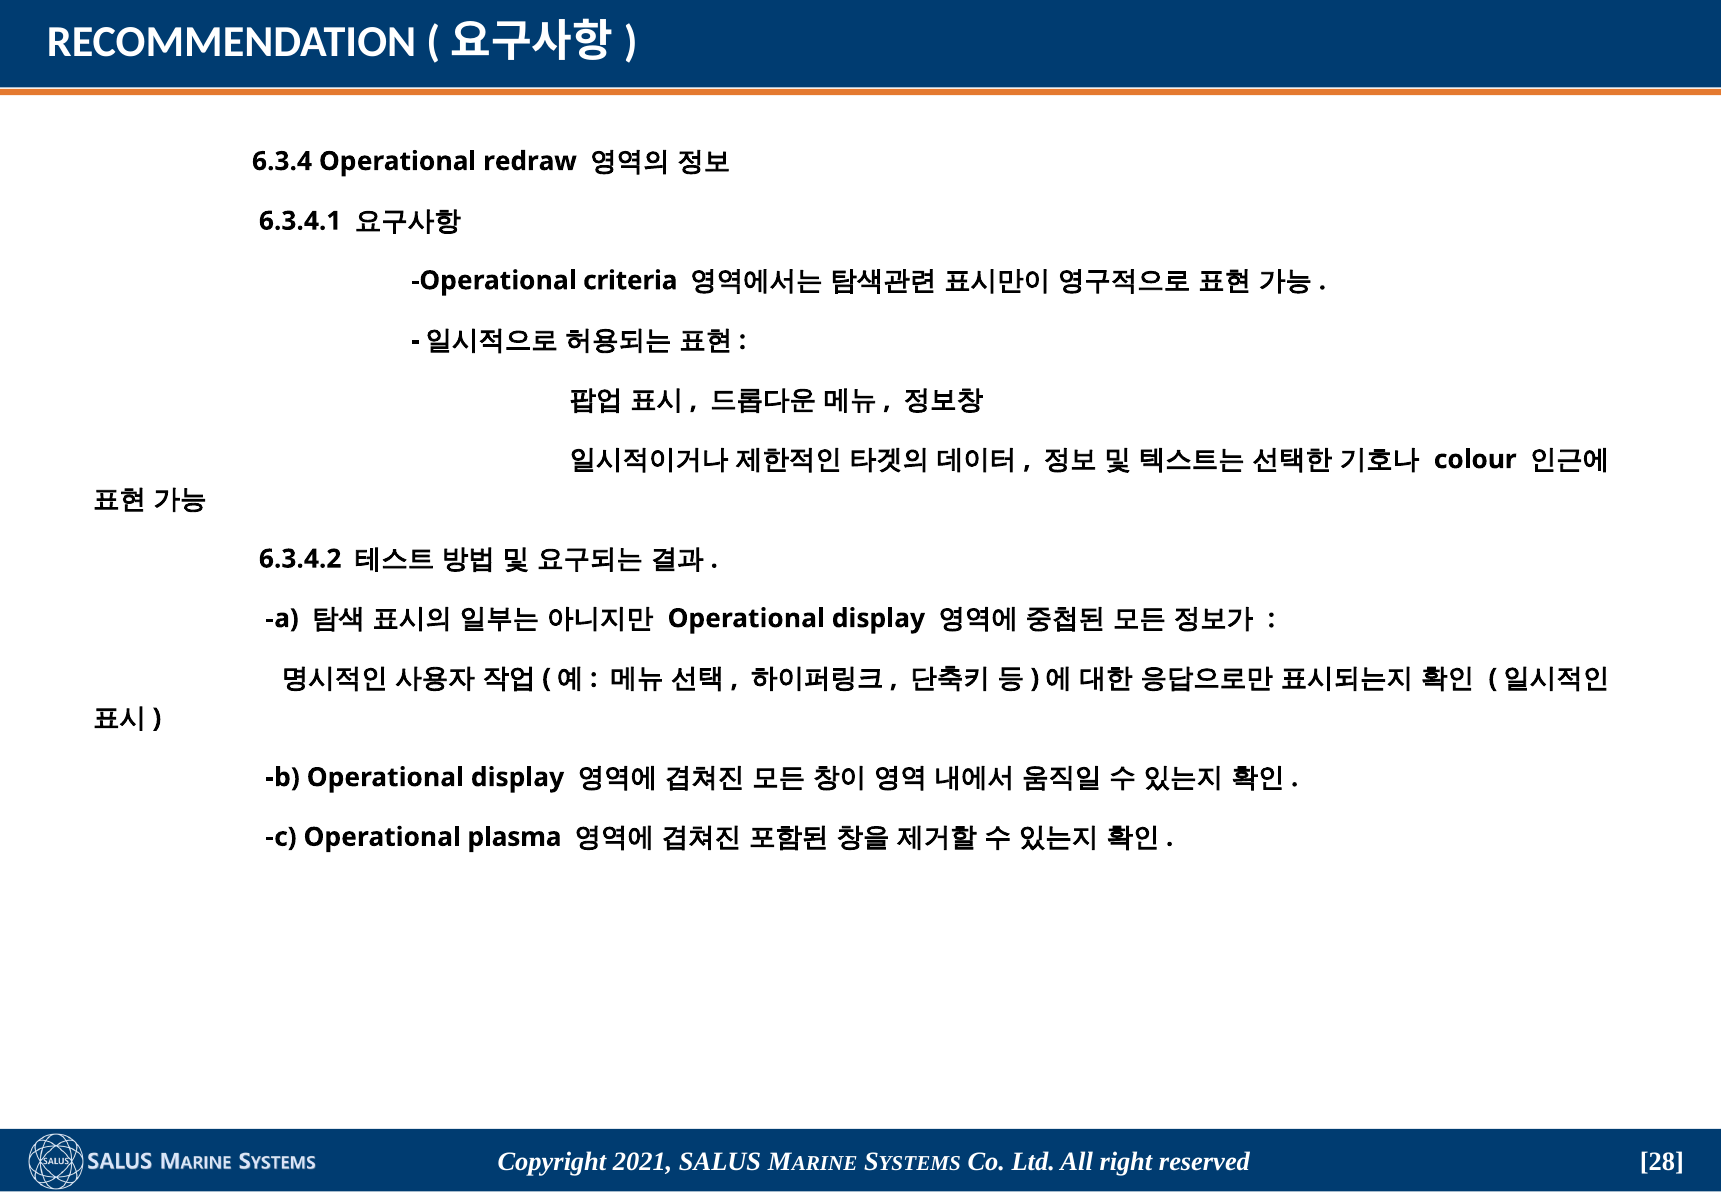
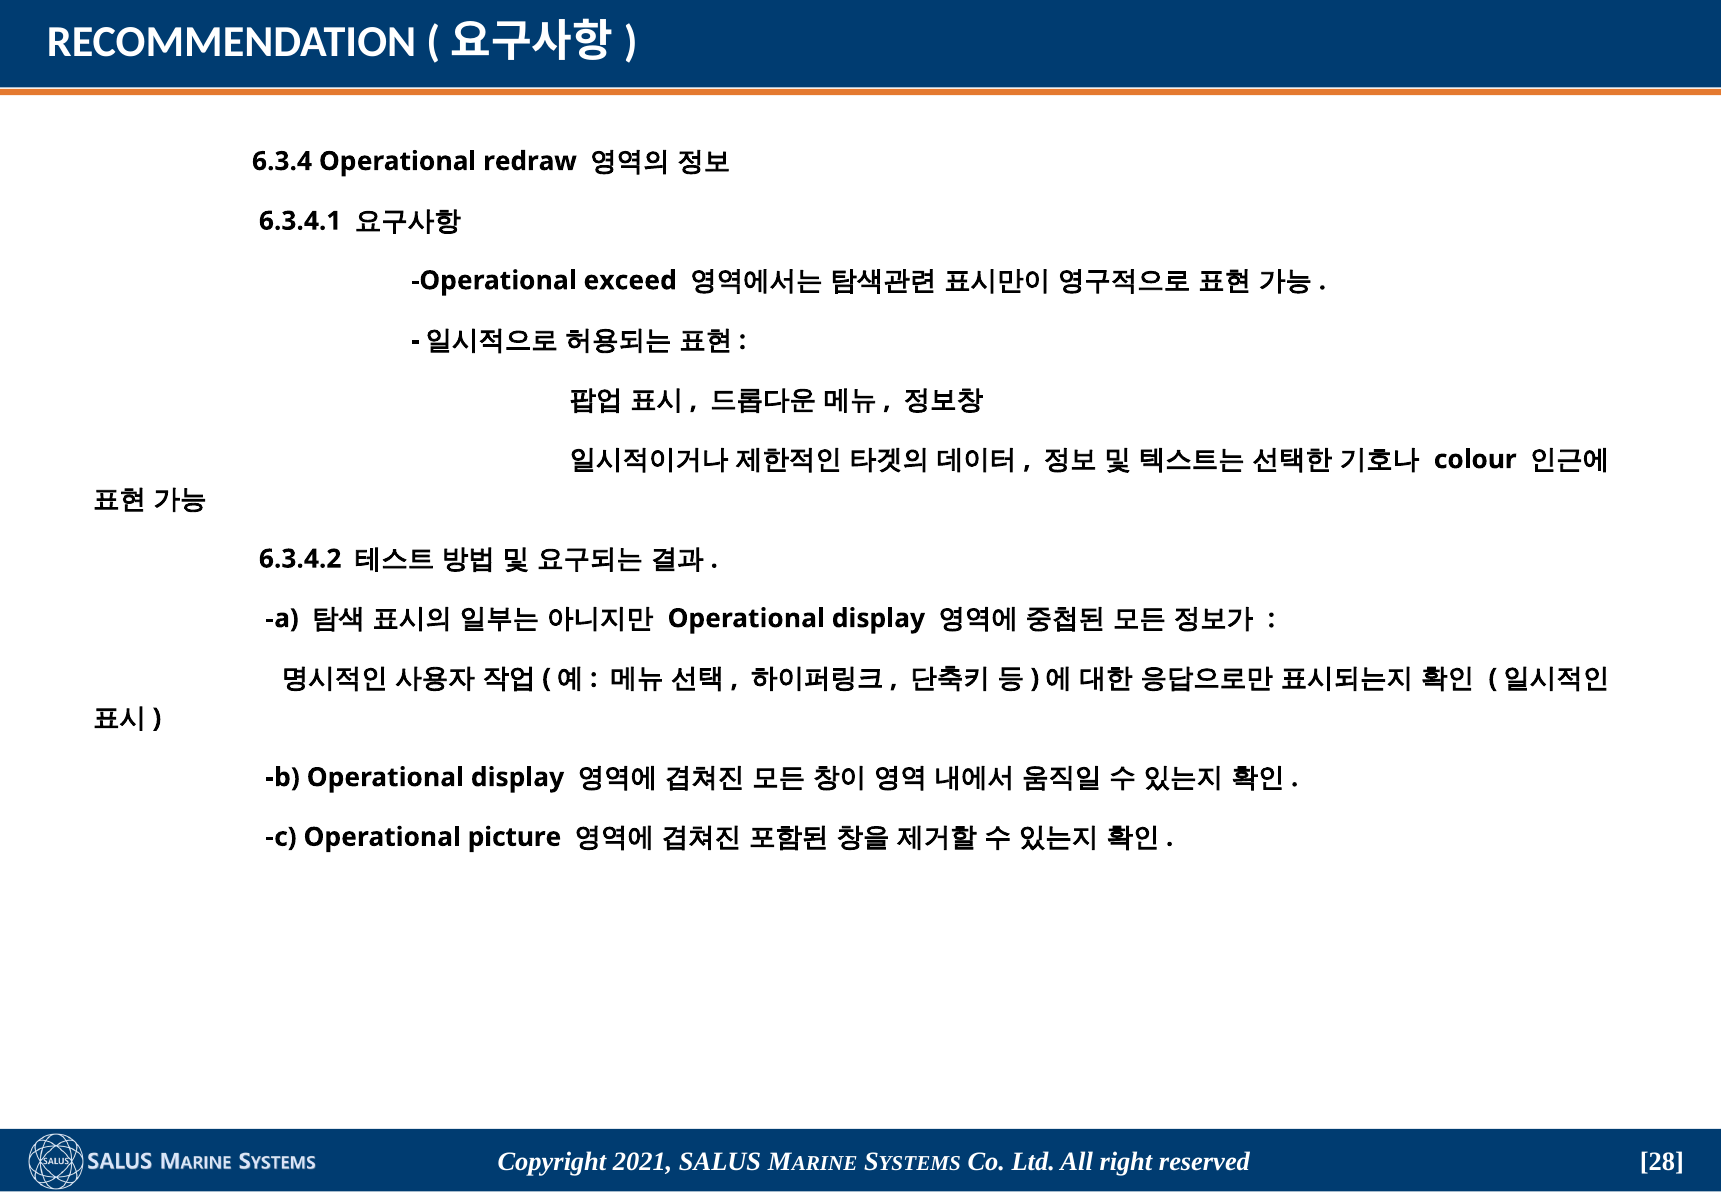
criteria: criteria -> exceed (630, 280)
plasma: plasma -> picture (514, 837)
